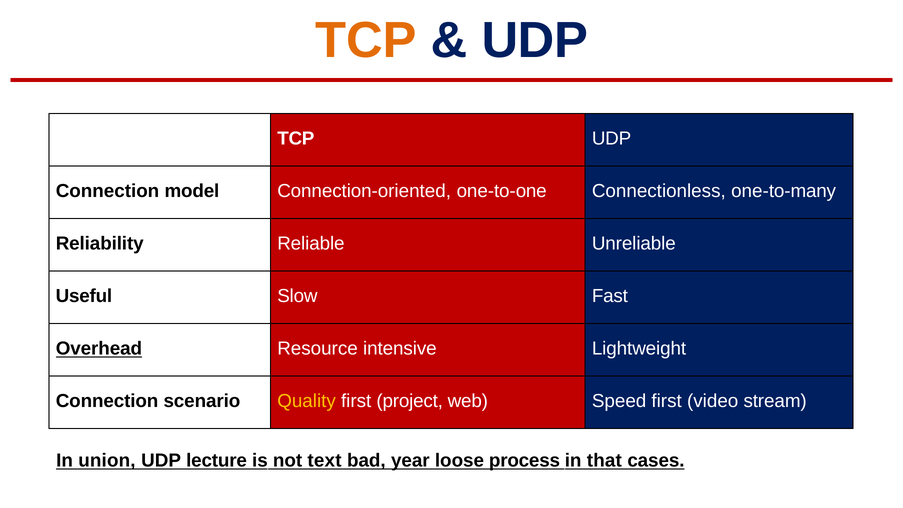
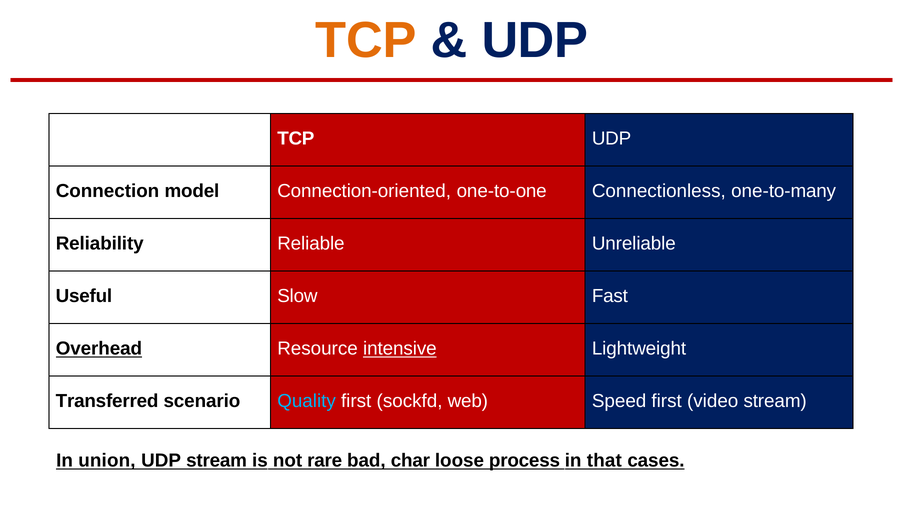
intensive underline: none -> present (400, 349)
Connection: Connection -> Transferred (107, 401)
Quality colour: yellow -> light blue (307, 401)
project: project -> sockfd (410, 401)
UDP lecture: lecture -> stream (217, 461)
text: text -> rare (325, 461)
year: year -> char (410, 461)
